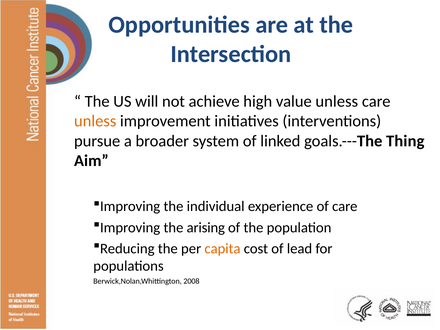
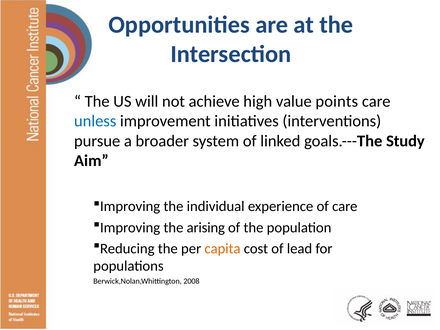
value unless: unless -> points (337, 101)
unless colour: orange -> blue (95, 121)
Thing: Thing -> Study (405, 141)
